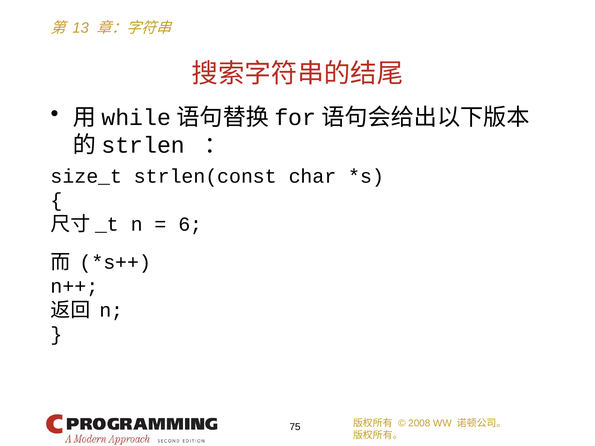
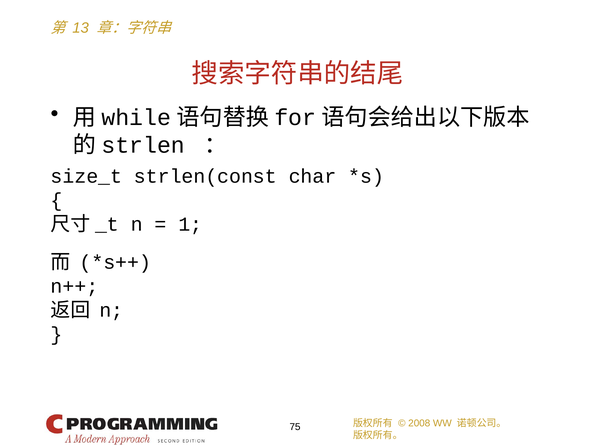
6: 6 -> 1 (190, 224)
